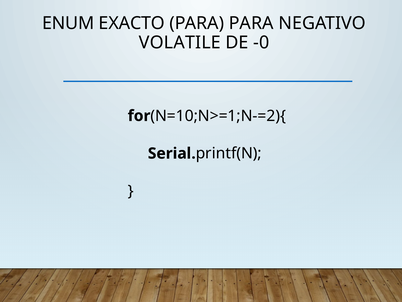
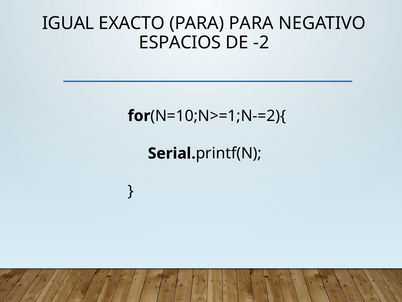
ENUM: ENUM -> IGUAL (68, 23)
VOLATILE: VOLATILE -> ESPACIOS (180, 42)
-0: -0 -> -2 (261, 42)
